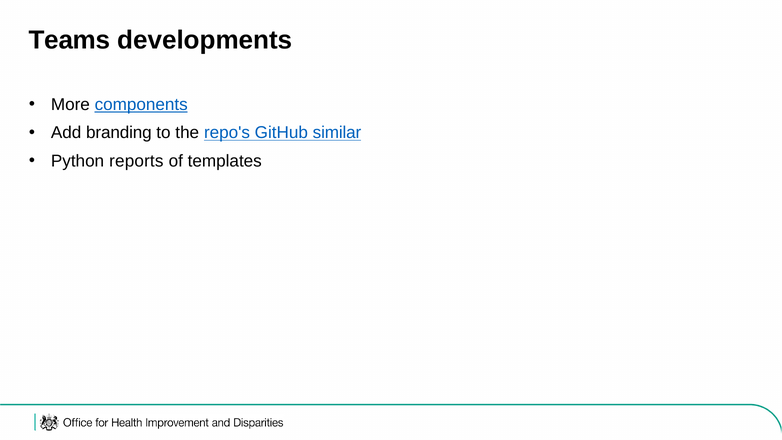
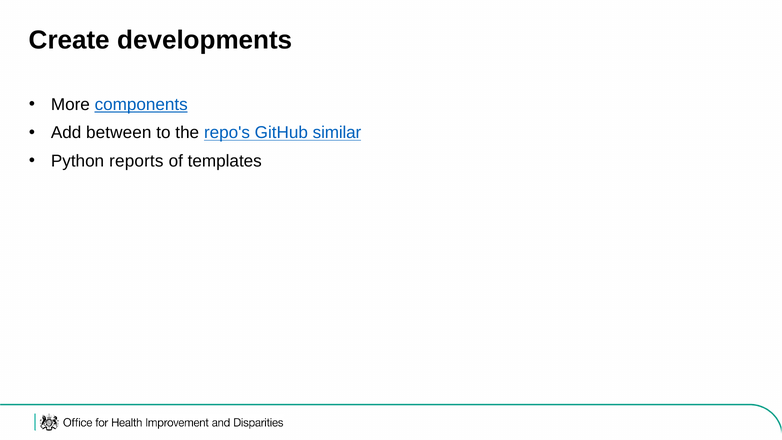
Teams: Teams -> Create (69, 40)
branding: branding -> between (119, 133)
